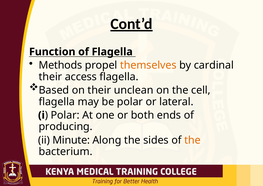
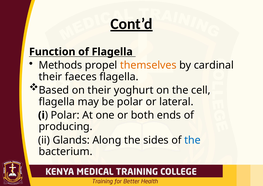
access: access -> faeces (81, 77)
unclean: unclean -> yoghurt (134, 90)
Minute: Minute -> Glands (71, 140)
the colour: orange -> blue (192, 140)
